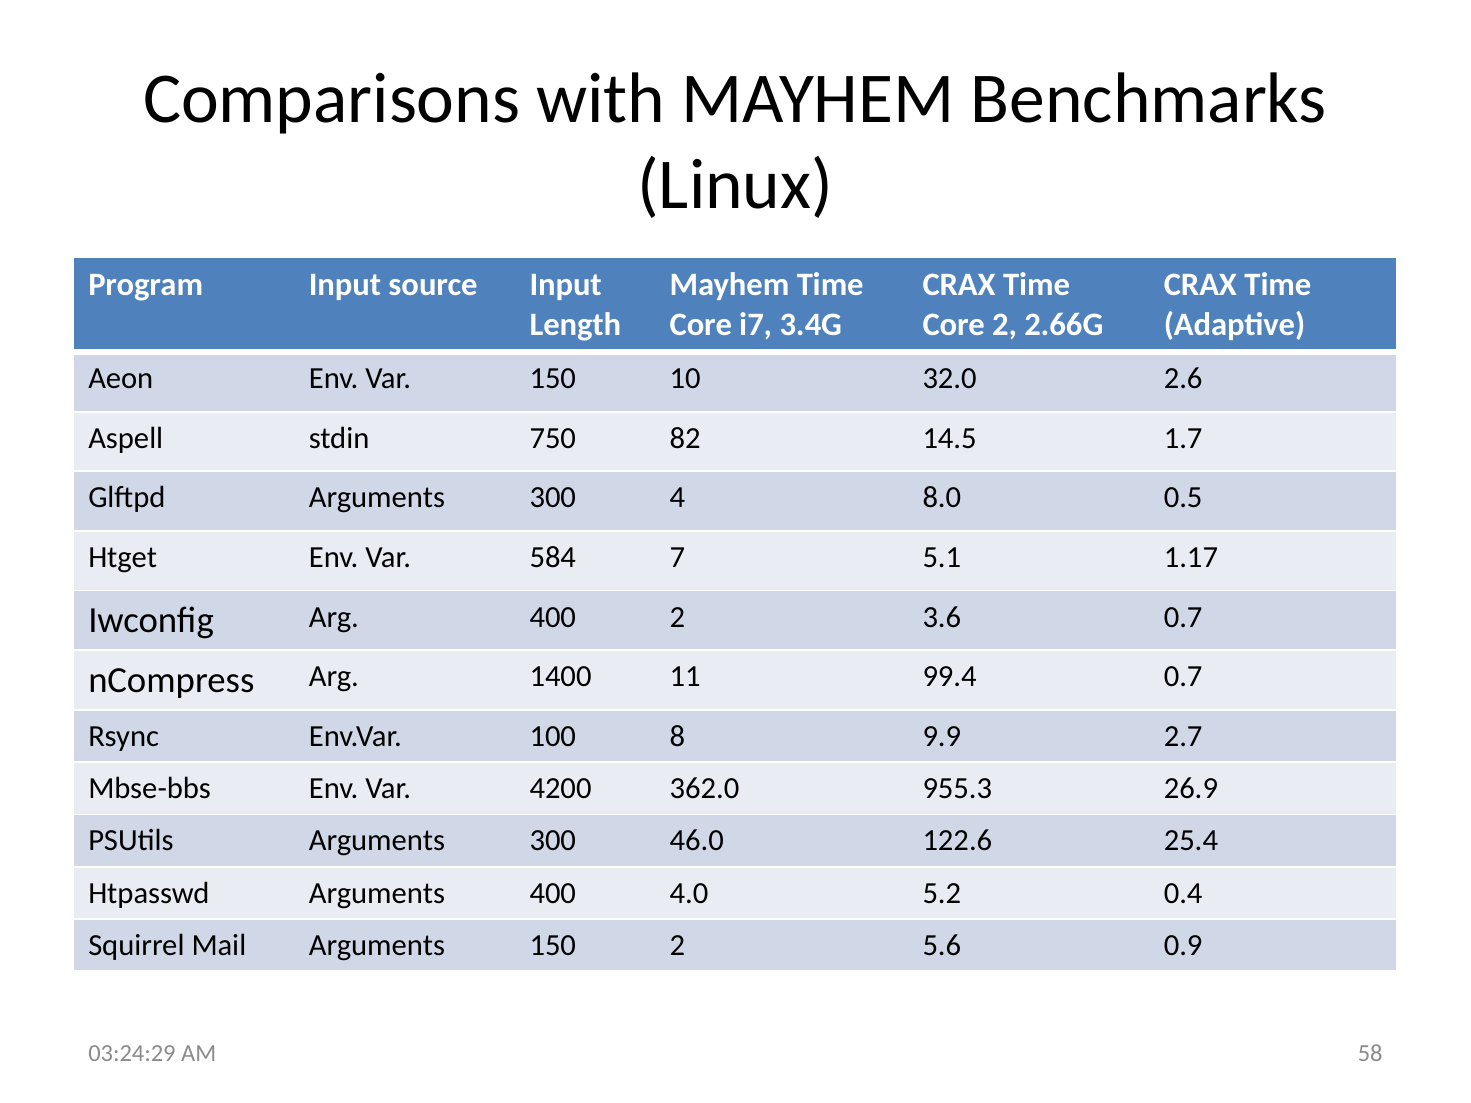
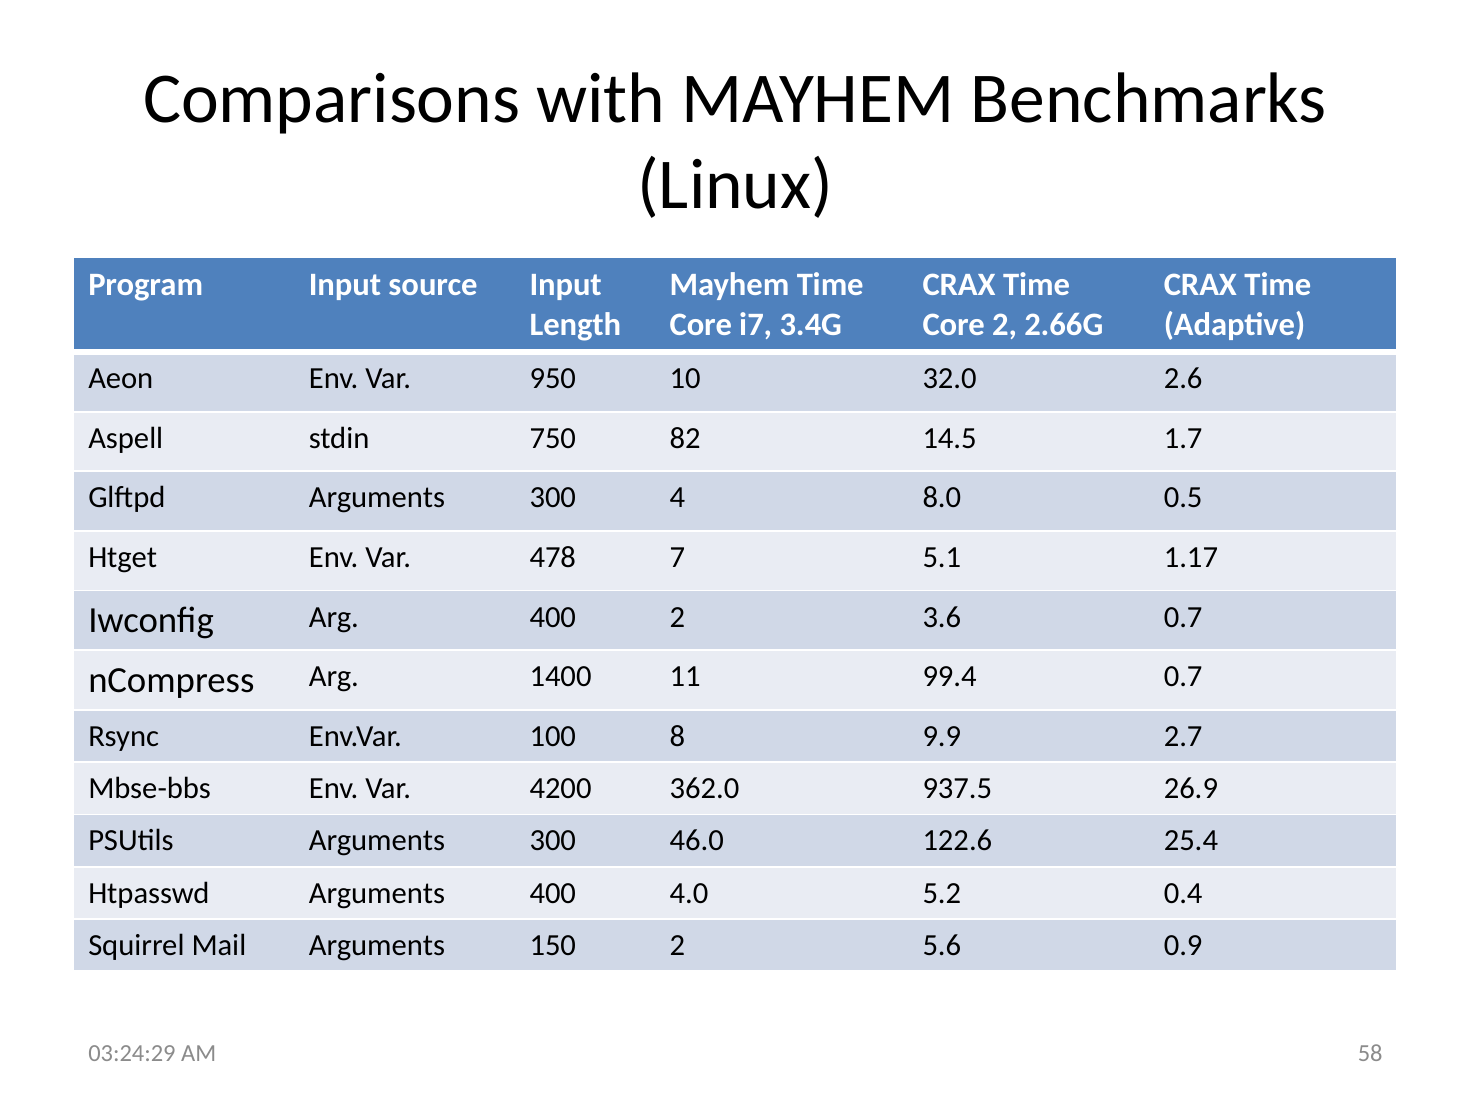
Var 150: 150 -> 950 (553, 379)
584: 584 -> 478 (553, 558)
955.3: 955.3 -> 937.5 (957, 789)
